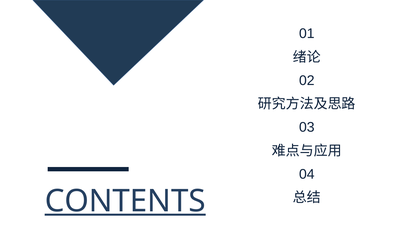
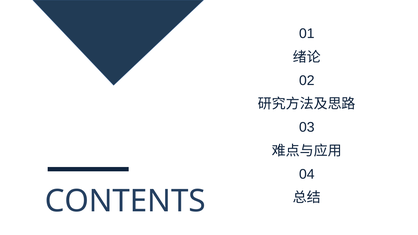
CONTENTS underline: present -> none (125, 201)
